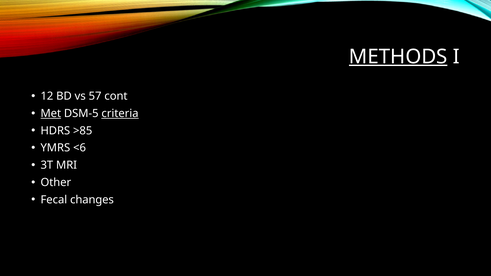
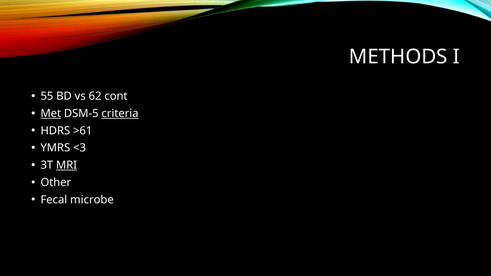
METHODS underline: present -> none (398, 57)
12: 12 -> 55 (47, 96)
57: 57 -> 62 (95, 96)
>85: >85 -> >61 (83, 131)
<6: <6 -> <3 (80, 148)
MRI underline: none -> present (67, 165)
changes: changes -> microbe (92, 200)
